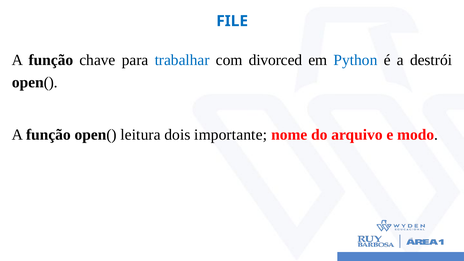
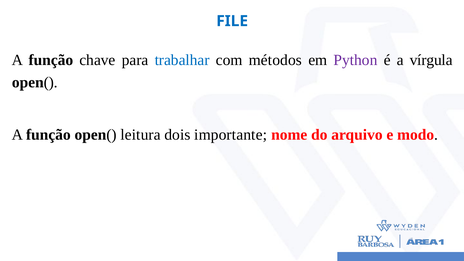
divorced: divorced -> métodos (275, 60)
Python colour: blue -> purple (356, 60)
destrói: destrói -> vírgula (431, 60)
